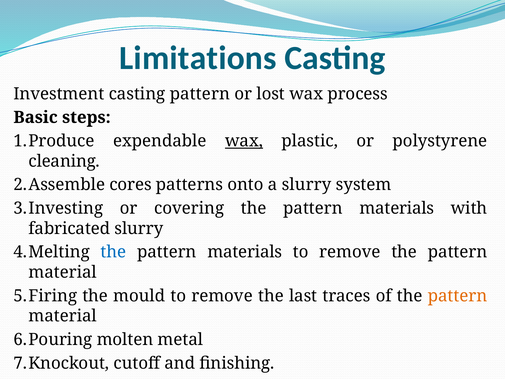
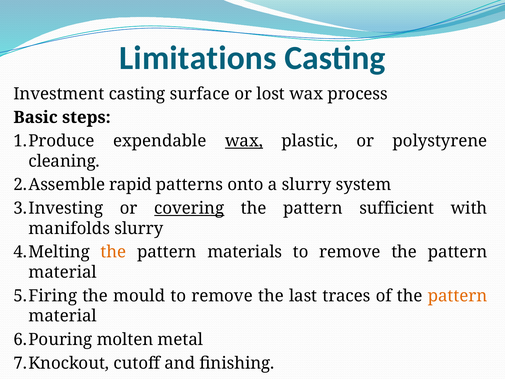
casting pattern: pattern -> surface (200, 94)
cores: cores -> rapid (131, 185)
covering underline: none -> present (189, 208)
materials: materials -> sufficient (397, 208)
fabricated: fabricated -> manifolds (69, 228)
the colour: blue -> orange (113, 252)
